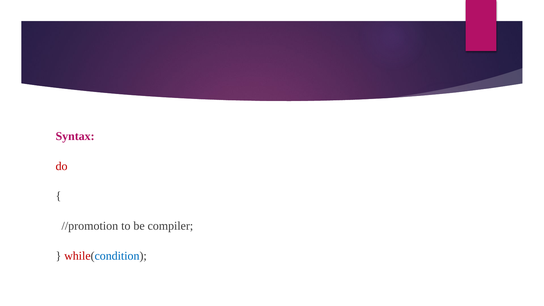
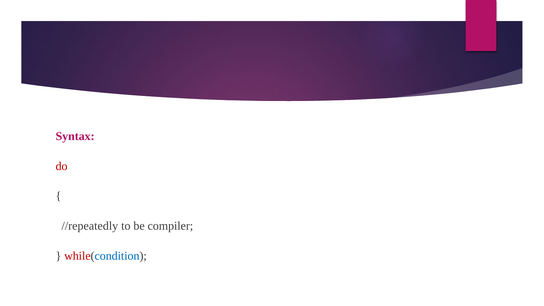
//promotion: //promotion -> //repeatedly (90, 226)
